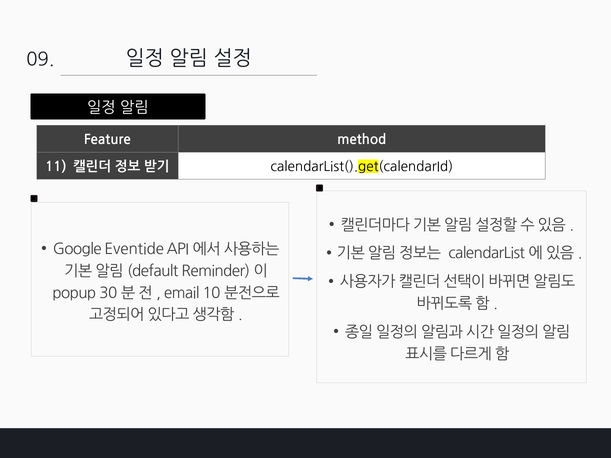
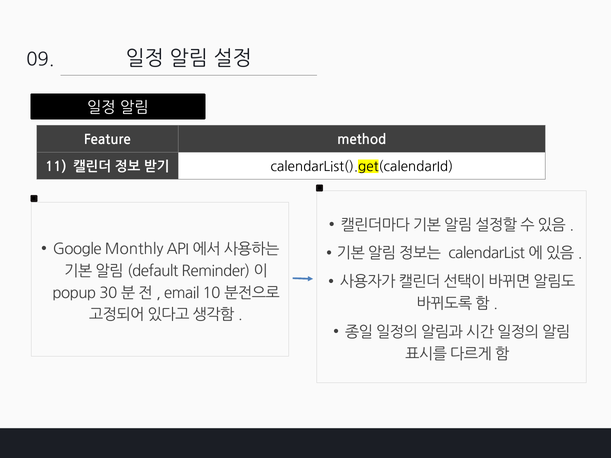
Eventide: Eventide -> Monthly (134, 249)
